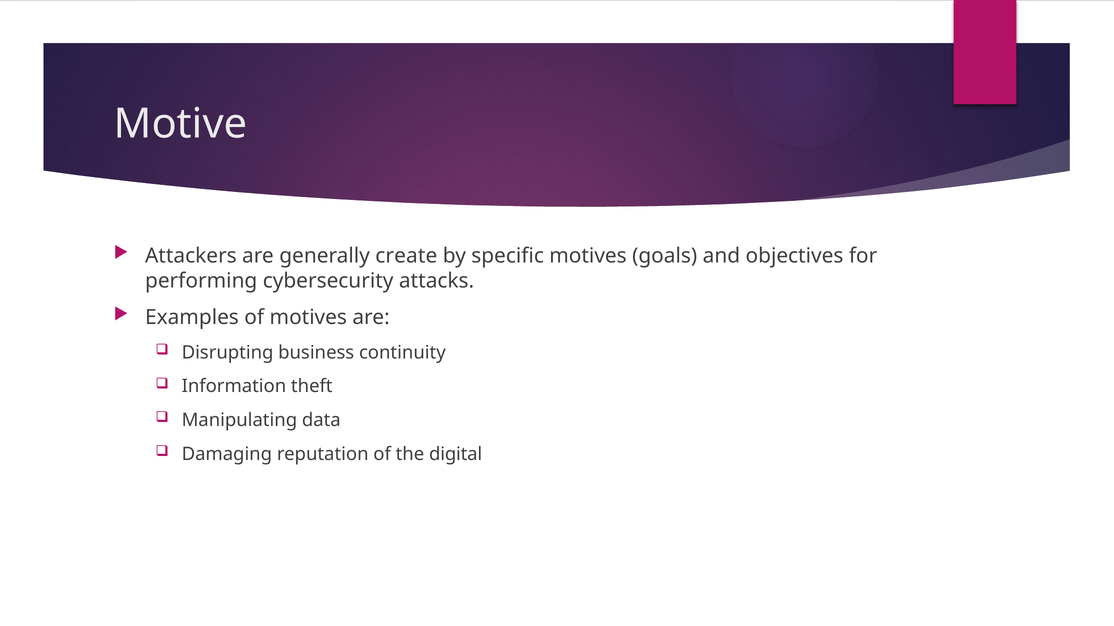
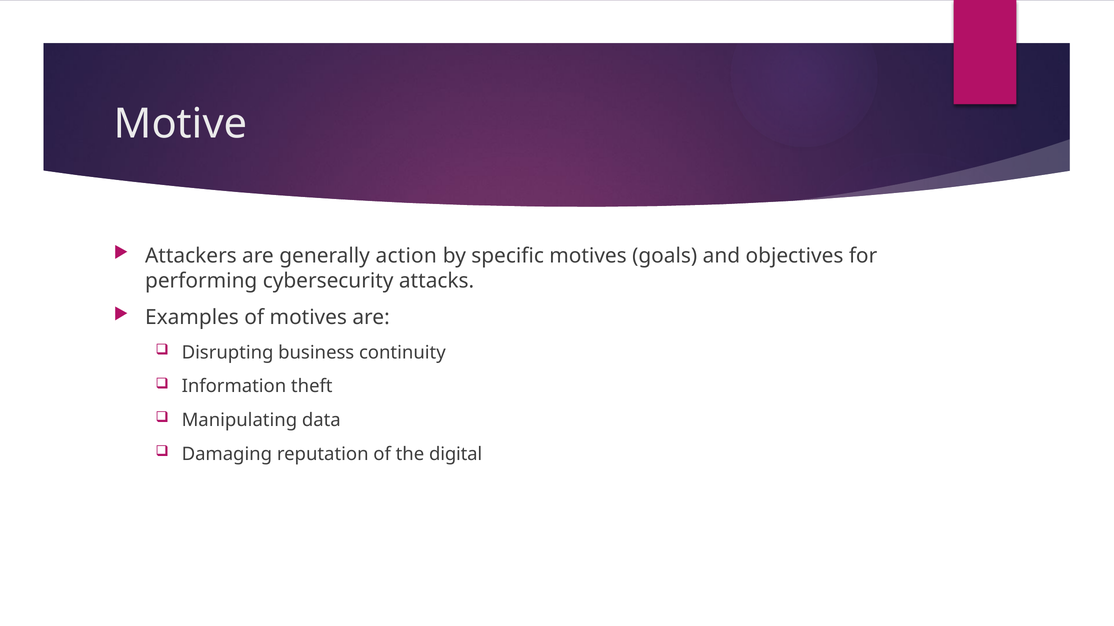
create: create -> action (406, 256)
